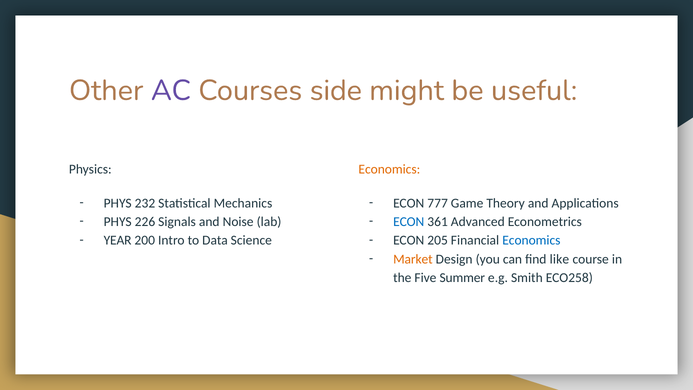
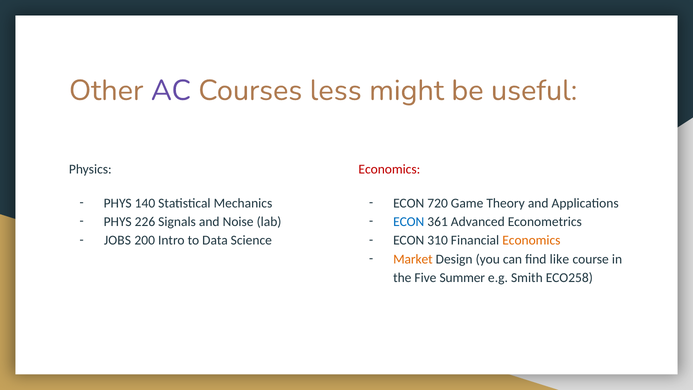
side: side -> less (336, 90)
Economics colour: orange -> red (389, 169)
232: 232 -> 140 (145, 203)
777: 777 -> 720 (438, 203)
YEAR: YEAR -> JOBS (117, 240)
205: 205 -> 310 (438, 240)
Economics colour: blue -> orange (531, 240)
